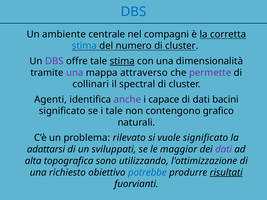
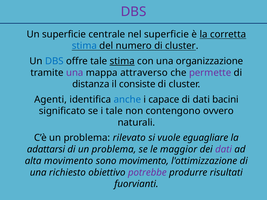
DBS colour: blue -> purple (134, 12)
Un ambiente: ambiente -> superficie (64, 34)
nel compagni: compagni -> superficie (166, 34)
DBS colour: purple -> blue (54, 61)
dimensionalità: dimensionalità -> organizzazione (210, 61)
collinari: collinari -> distanza (91, 84)
spectral: spectral -> consiste (137, 84)
anche colour: purple -> blue (127, 100)
grafico: grafico -> ovvero (218, 111)
vuole significato: significato -> eguagliare (206, 138)
di un sviluppati: sviluppati -> problema (114, 150)
alta topografica: topografica -> movimento (69, 161)
sono utilizzando: utilizzando -> movimento (144, 161)
potrebbe colour: blue -> purple (147, 173)
risultati underline: present -> none (226, 173)
